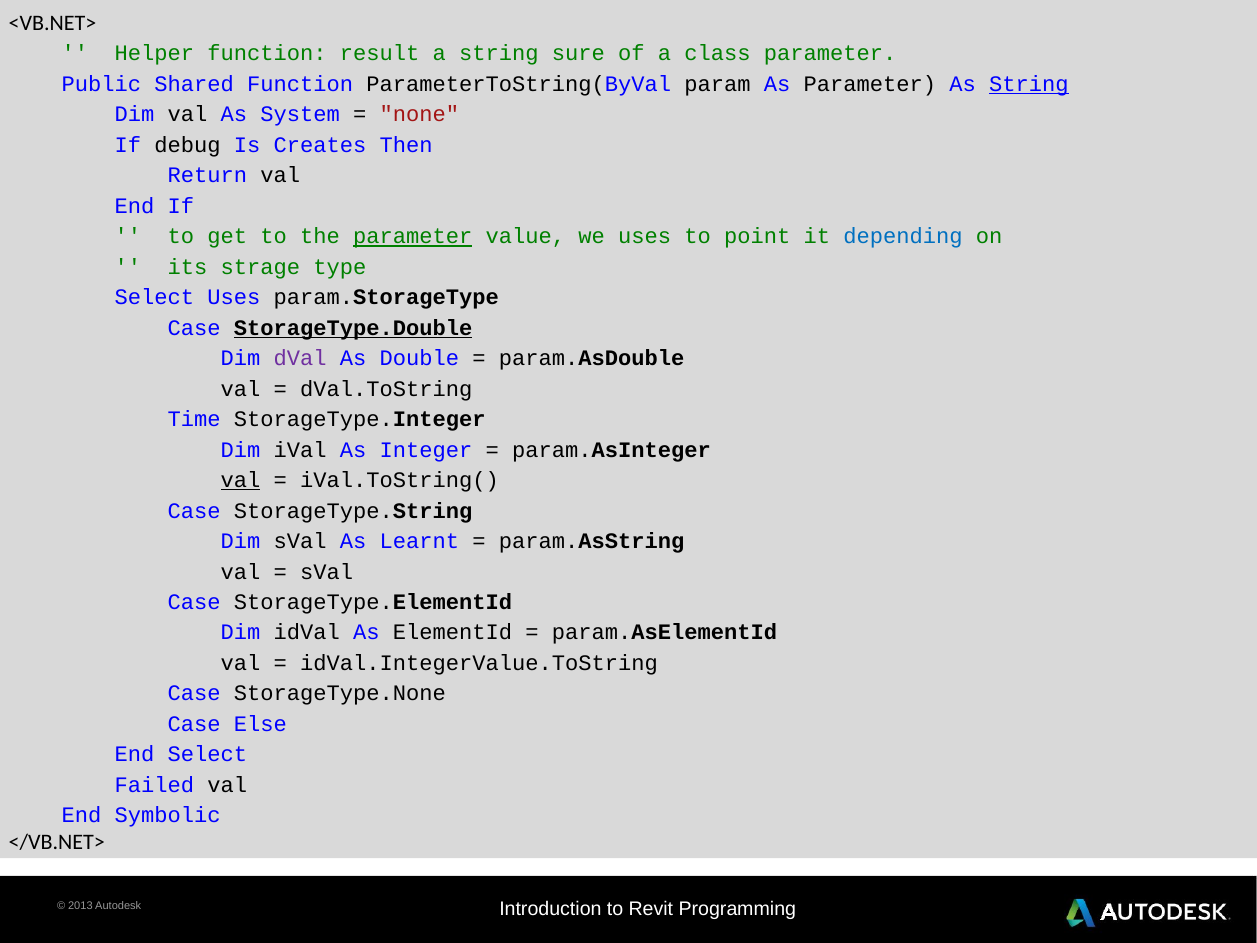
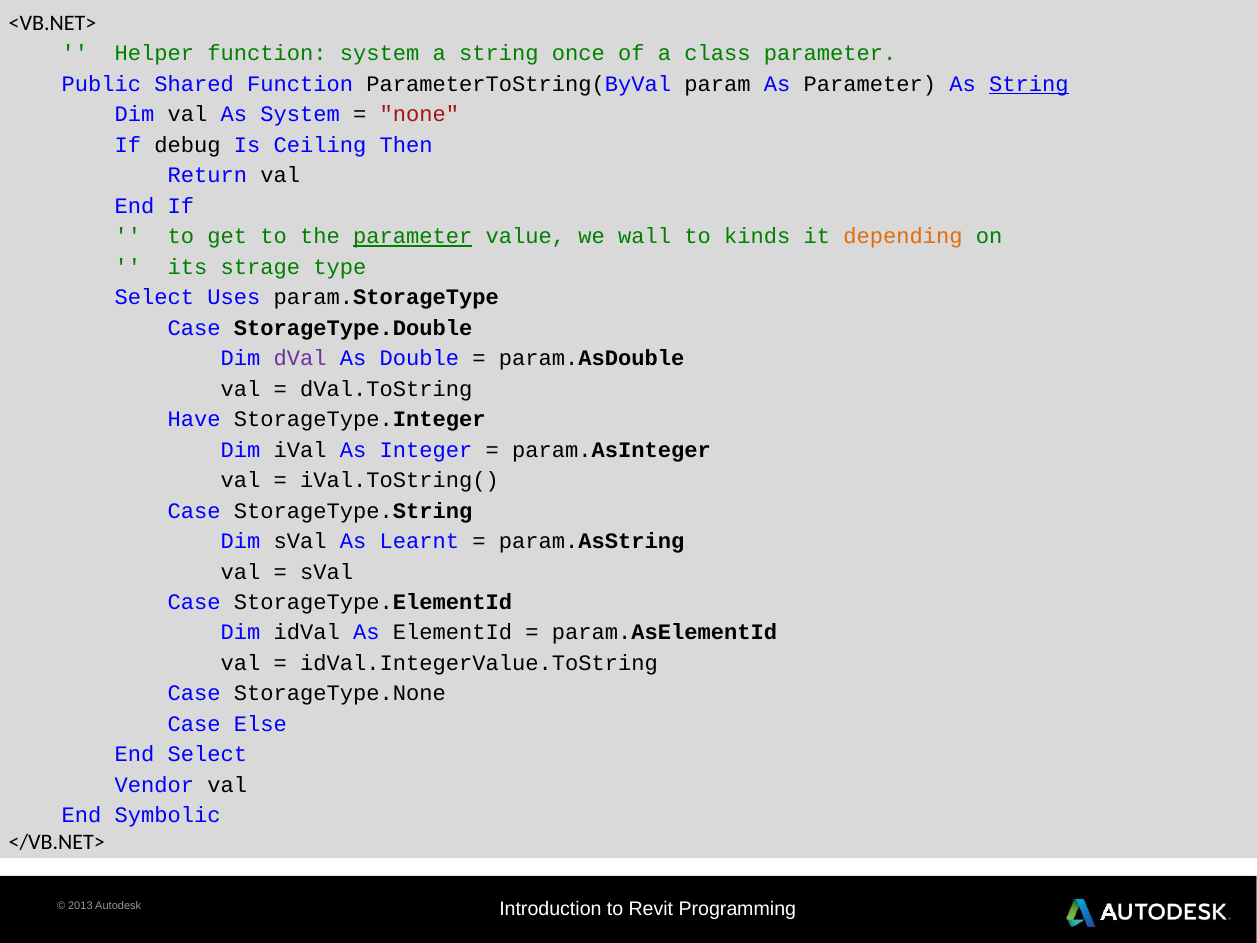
result: result -> system (380, 54)
sure: sure -> once (578, 54)
Creates: Creates -> Ceiling (320, 145)
we uses: uses -> wall (645, 236)
point: point -> kinds (757, 236)
depending colour: blue -> orange (903, 236)
StorageType.Double underline: present -> none (353, 328)
Time: Time -> Have (194, 419)
val underline: present -> none (241, 480)
Failed: Failed -> Vendor (154, 785)
